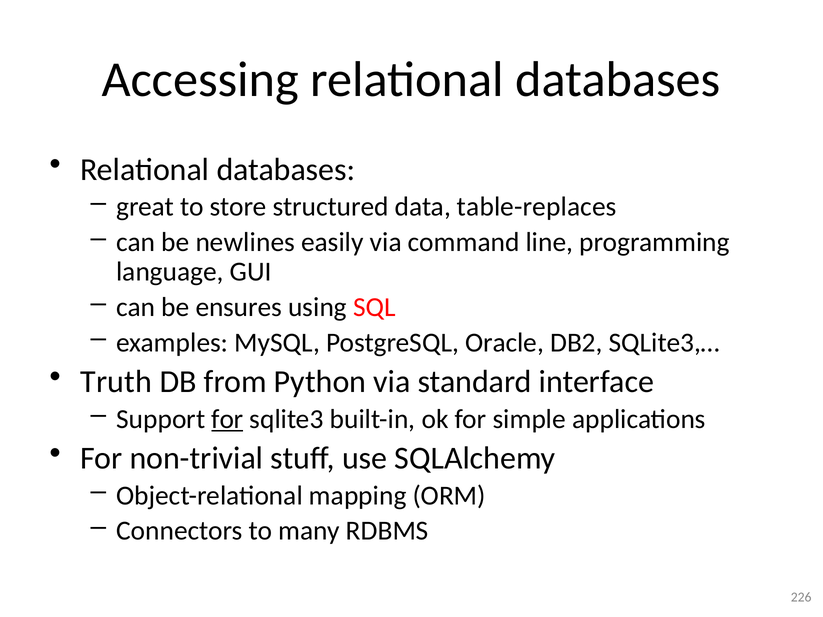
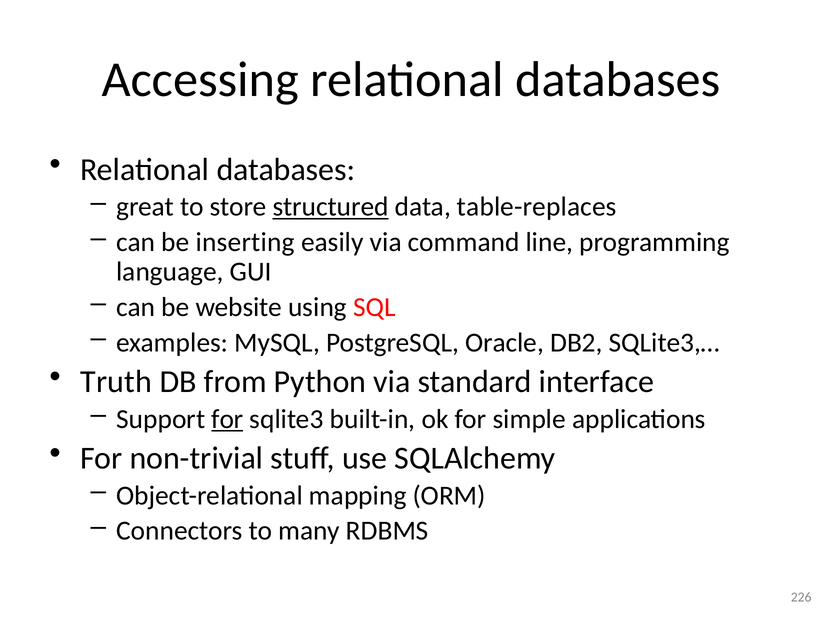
structured underline: none -> present (331, 207)
newlines: newlines -> inserting (245, 242)
ensures: ensures -> website (239, 307)
